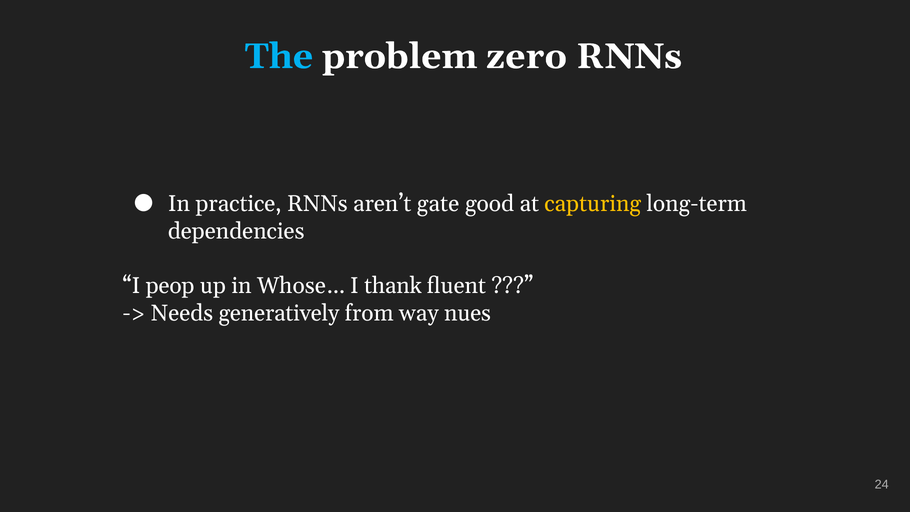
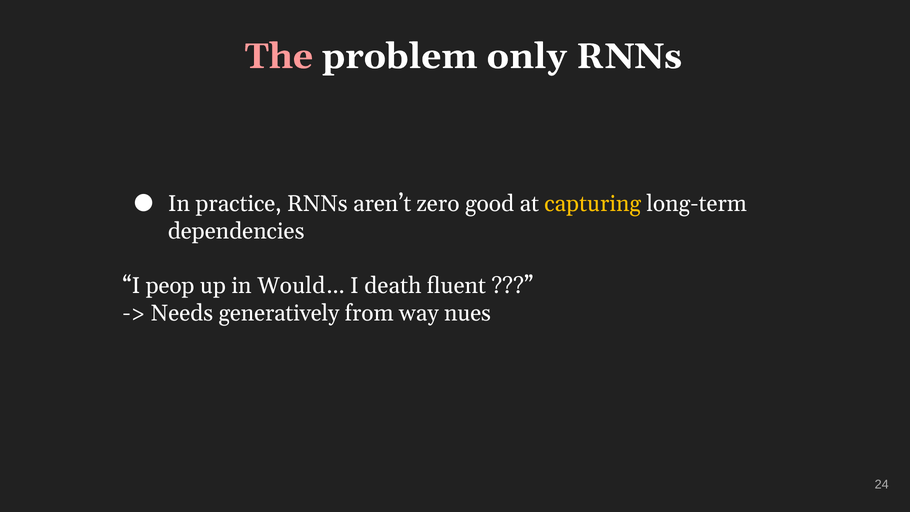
The colour: light blue -> pink (279, 56)
zero: zero -> only (527, 56)
gate: gate -> zero (438, 204)
Whose…: Whose… -> Would… (301, 286)
thank: thank -> death (393, 286)
